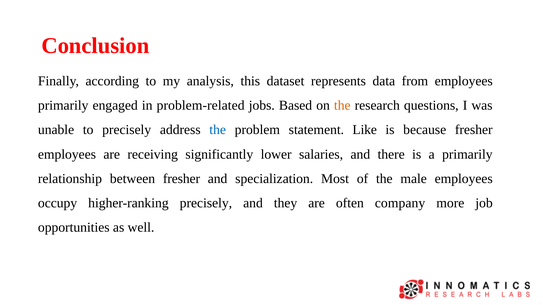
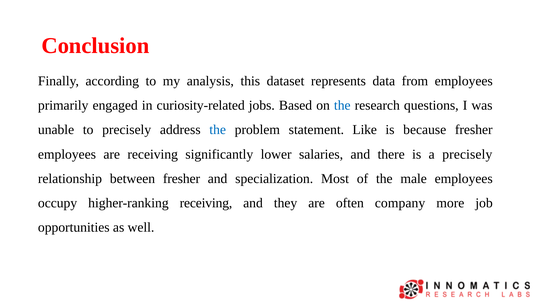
problem-related: problem-related -> curiosity-related (201, 106)
the colour: orange -> blue (342, 106)
a primarily: primarily -> precisely (467, 154)
higher-ranking precisely: precisely -> receiving (206, 203)
